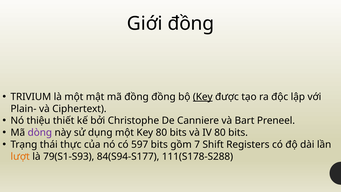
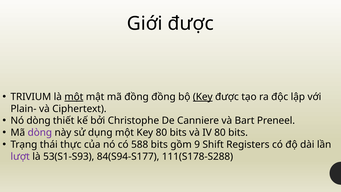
Giới đồng: đồng -> được (191, 23)
một underline: none -> present (74, 97)
Nó thiệu: thiệu -> dòng (39, 121)
597: 597 -> 588 (140, 144)
7: 7 -> 9 (197, 144)
lượt colour: orange -> purple (20, 156)
79(S1-S93: 79(S1-S93 -> 53(S1-S93 (69, 156)
